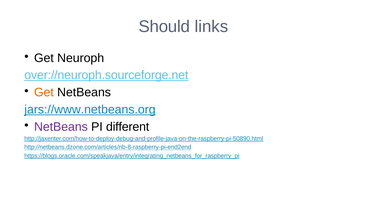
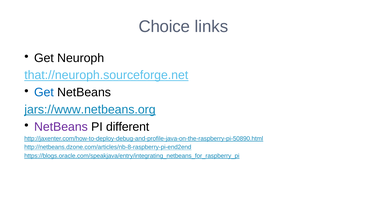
Should: Should -> Choice (164, 27)
over://neuroph.sourceforge.net: over://neuroph.sourceforge.net -> that://neuroph.sourceforge.net (106, 75)
Get colour: orange -> blue (44, 92)
